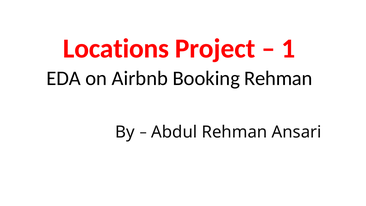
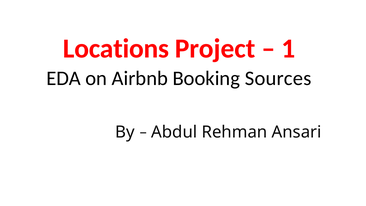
Booking Rehman: Rehman -> Sources (278, 78)
